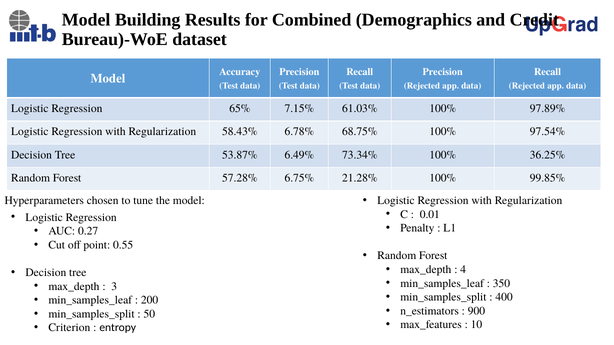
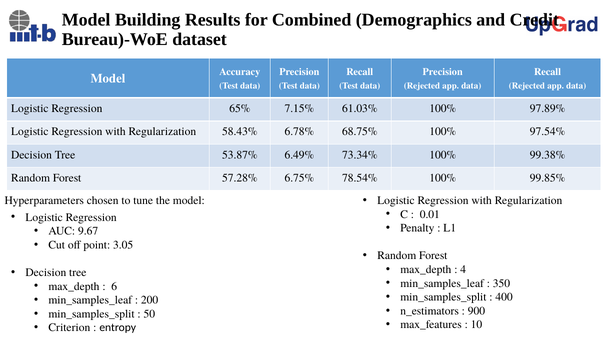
36.25%: 36.25% -> 99.38% (548, 155)
21.28%: 21.28% -> 78.54% (360, 178)
0.27: 0.27 -> 9.67 (88, 231)
0.55: 0.55 -> 3.05 (123, 245)
3: 3 -> 6 (114, 287)
